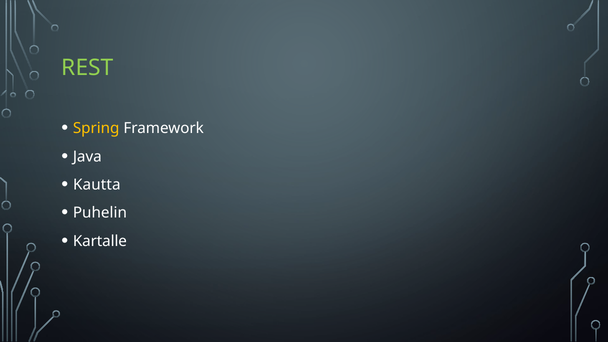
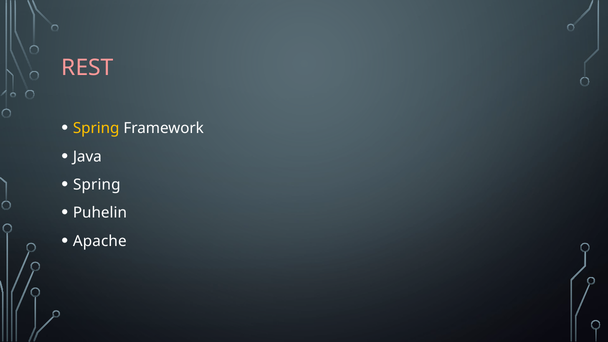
REST colour: light green -> pink (87, 68)
Kautta: Kautta -> Spring (97, 185)
Kartalle: Kartalle -> Apache (100, 241)
